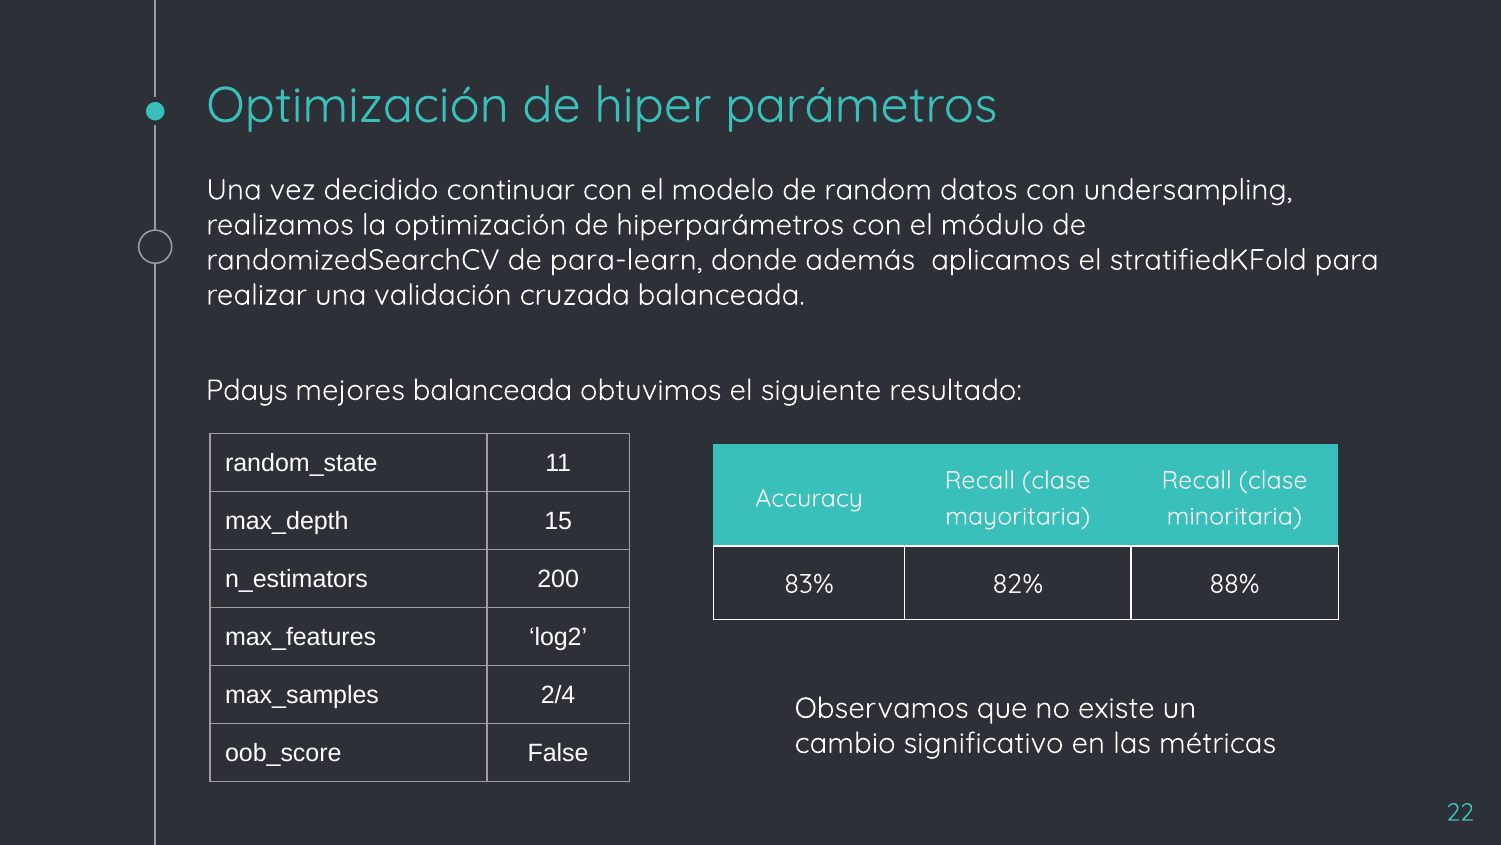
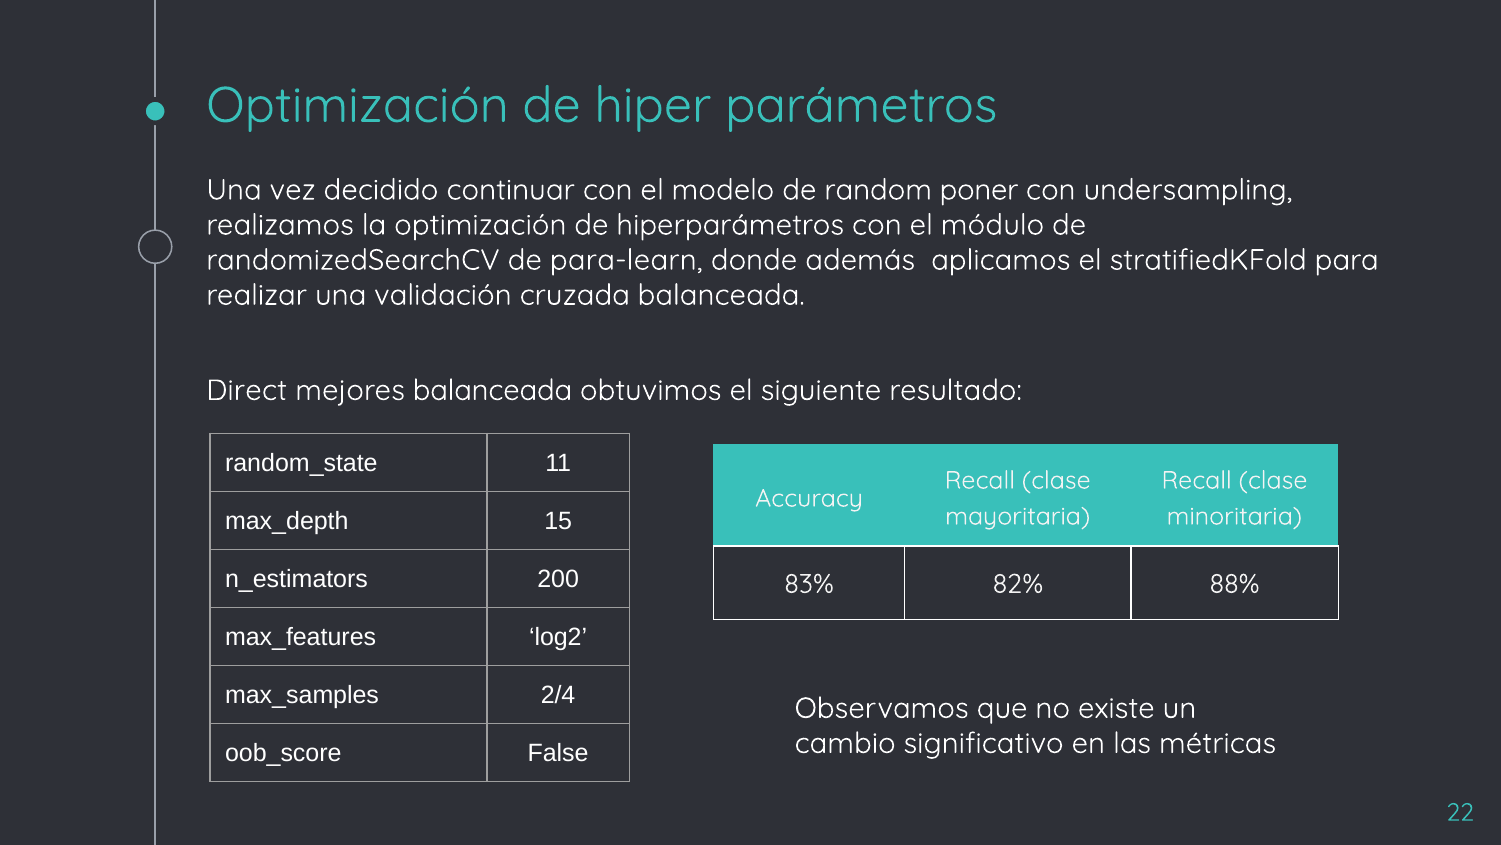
datos: datos -> poner (979, 190)
Pdays: Pdays -> Direct (247, 390)
